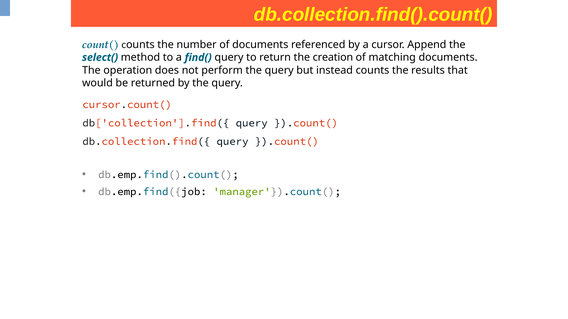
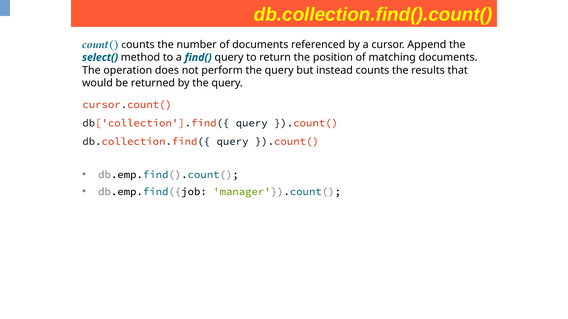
creation: creation -> position (333, 57)
